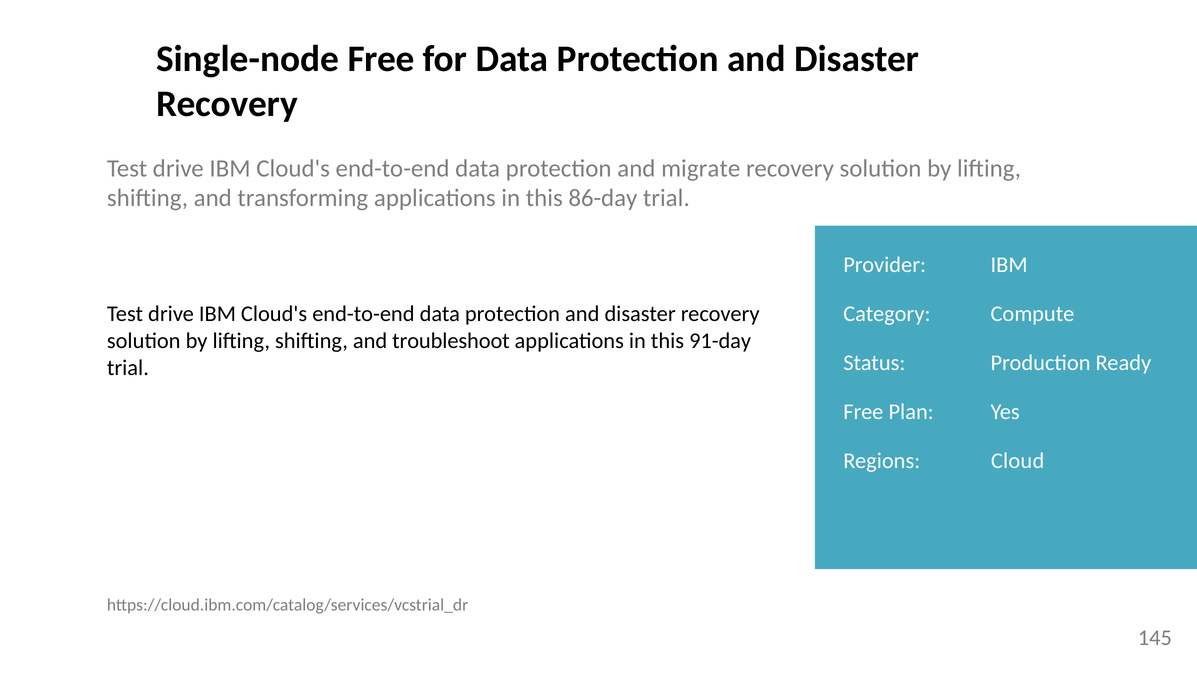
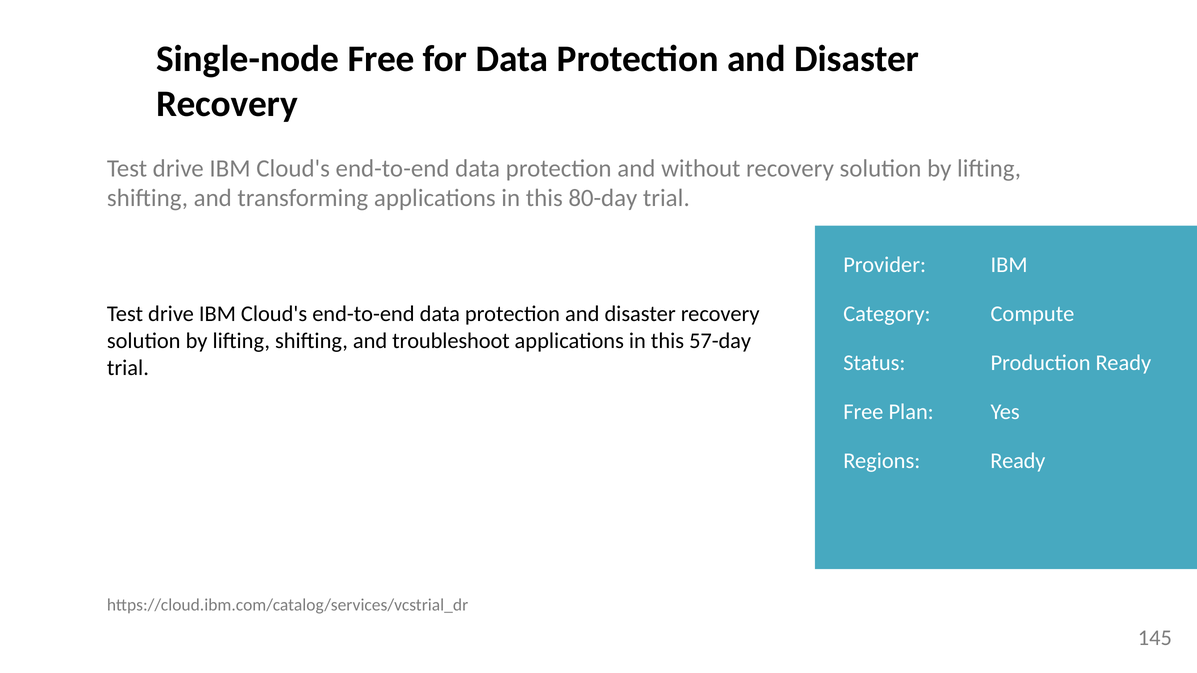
migrate: migrate -> without (701, 168)
86-day: 86-day -> 80-day (603, 198)
91-day: 91-day -> 57-day (720, 341)
Regions Cloud: Cloud -> Ready (1018, 461)
